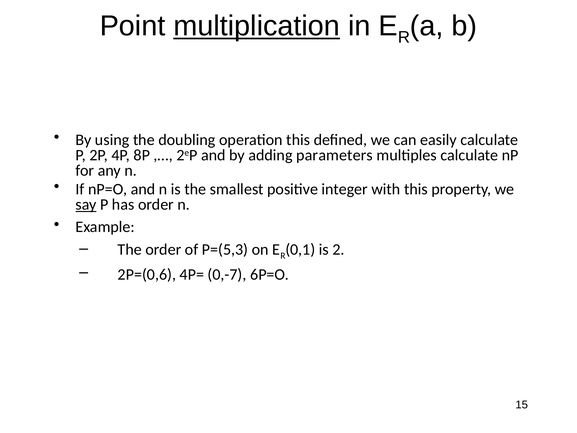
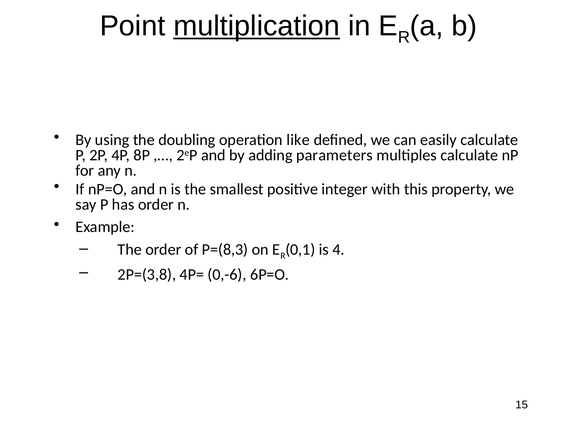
operation this: this -> like (298, 140)
say underline: present -> none (86, 205)
P=(5,3: P=(5,3 -> P=(8,3 (225, 249)
2: 2 -> 4 (339, 249)
2P=(0,6: 2P=(0,6 -> 2P=(3,8 (147, 274)
0,-7: 0,-7 -> 0,-6 (227, 274)
